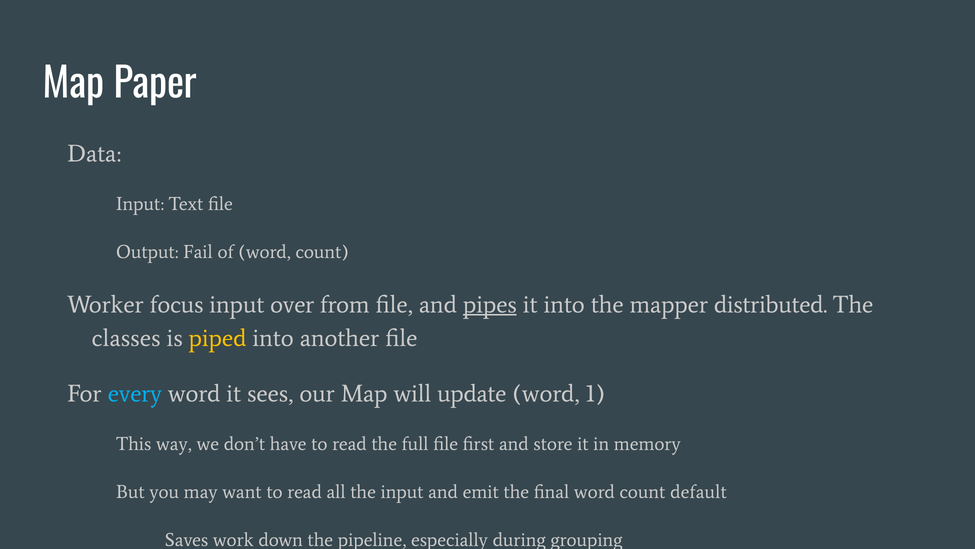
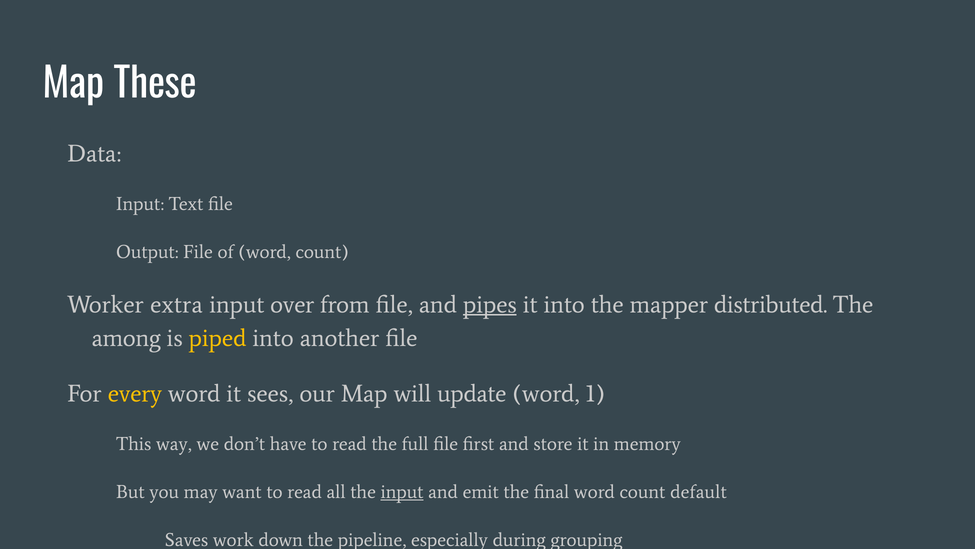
Paper: Paper -> These (155, 84)
Output Fail: Fail -> File (198, 252)
focus: focus -> extra (176, 304)
classes: classes -> among (126, 338)
every colour: light blue -> yellow (135, 393)
input underline: none -> present (402, 492)
